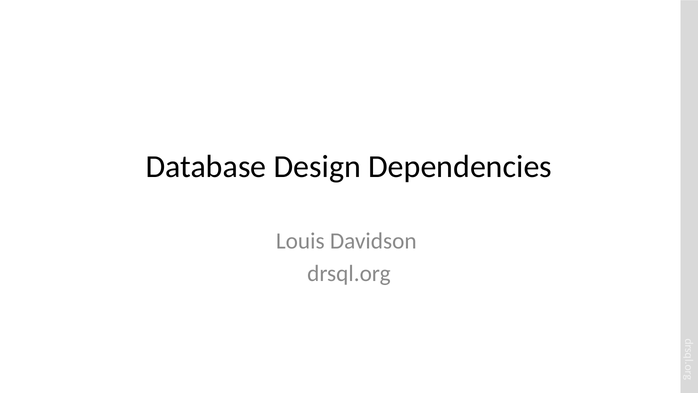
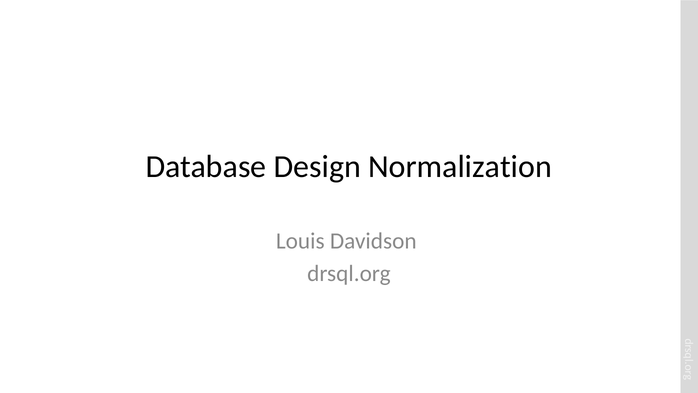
Dependencies: Dependencies -> Normalization (460, 166)
